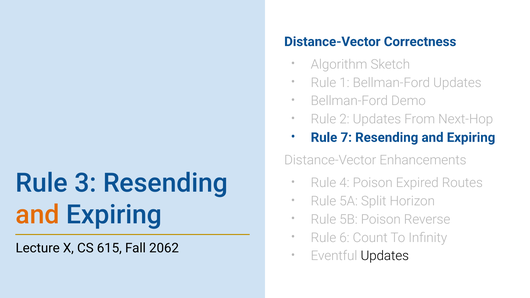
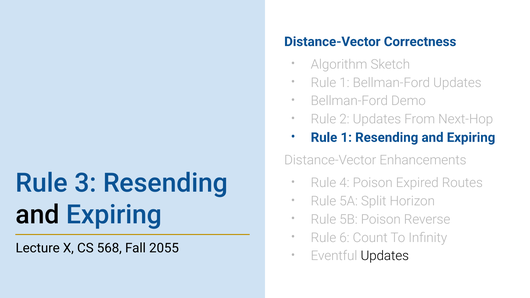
7: 7 -> 1 (346, 138)
and colour: orange -> black (38, 215)
615: 615 -> 568 (109, 248)
2062: 2062 -> 2055 (164, 248)
